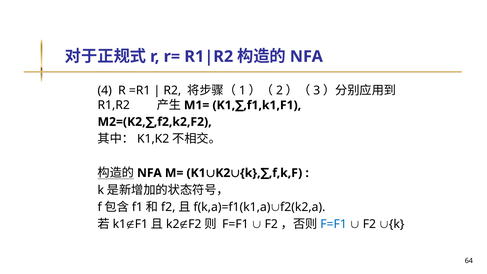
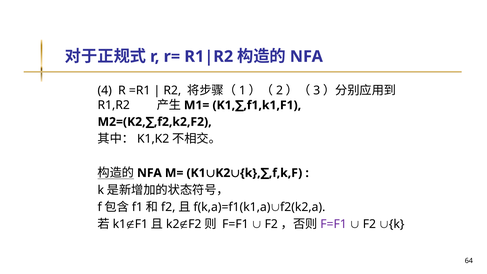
F=F1 colour: blue -> purple (334, 224)
